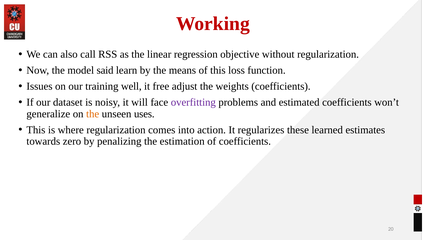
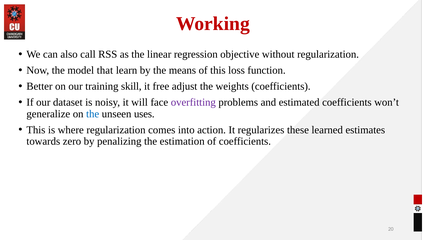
said: said -> that (105, 70)
Issues: Issues -> Better (39, 86)
well: well -> skill (131, 86)
the colour: orange -> blue (93, 114)
